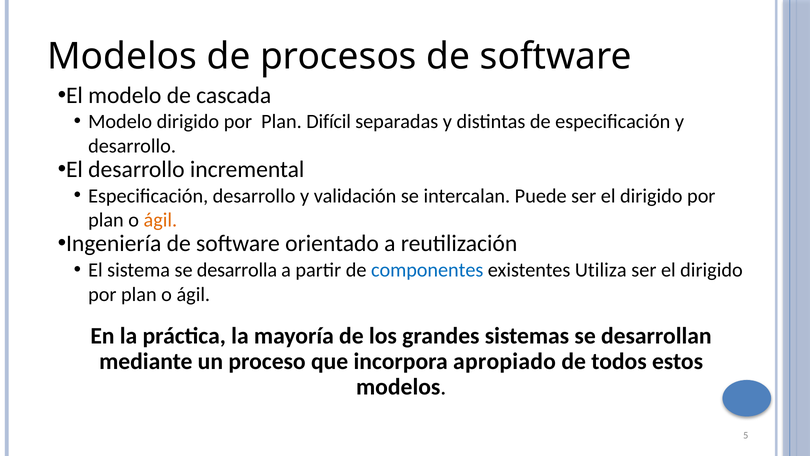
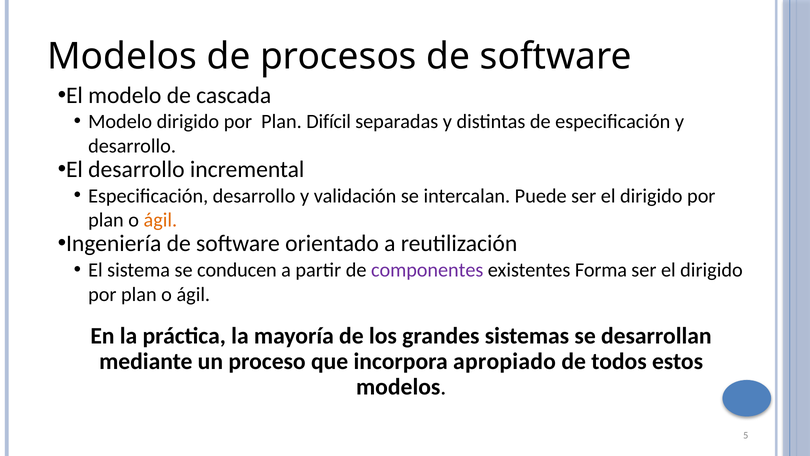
desarrolla: desarrolla -> conducen (237, 270)
componentes colour: blue -> purple (427, 270)
Utiliza: Utiliza -> Forma (601, 270)
